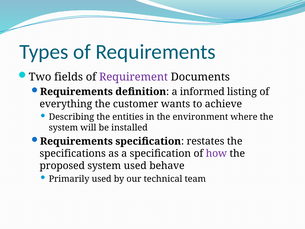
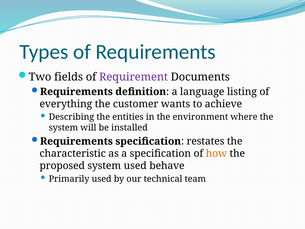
informed: informed -> language (202, 92)
specifications: specifications -> characteristic (73, 153)
how colour: purple -> orange (216, 153)
